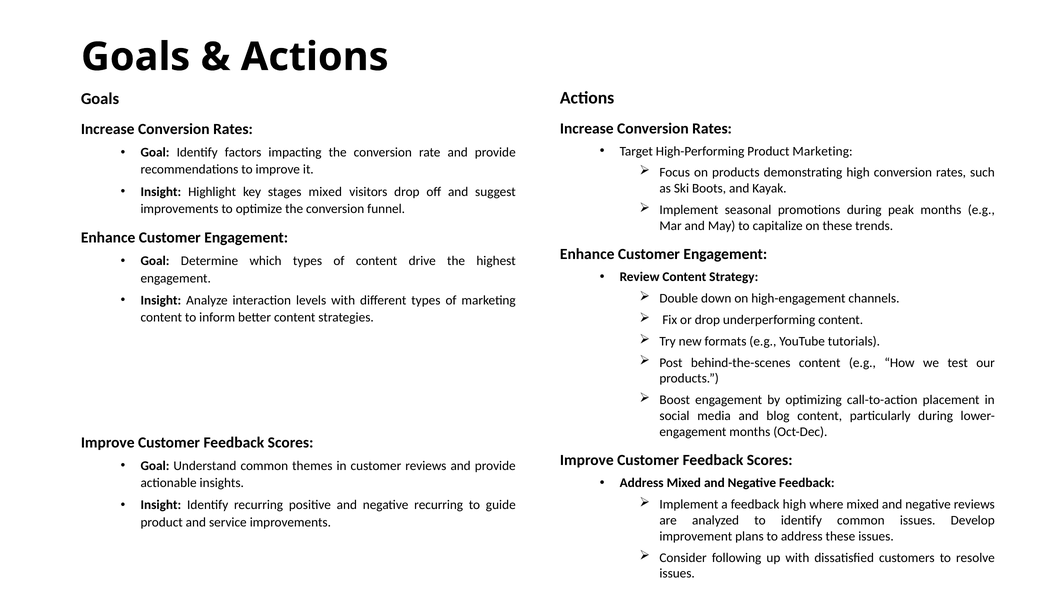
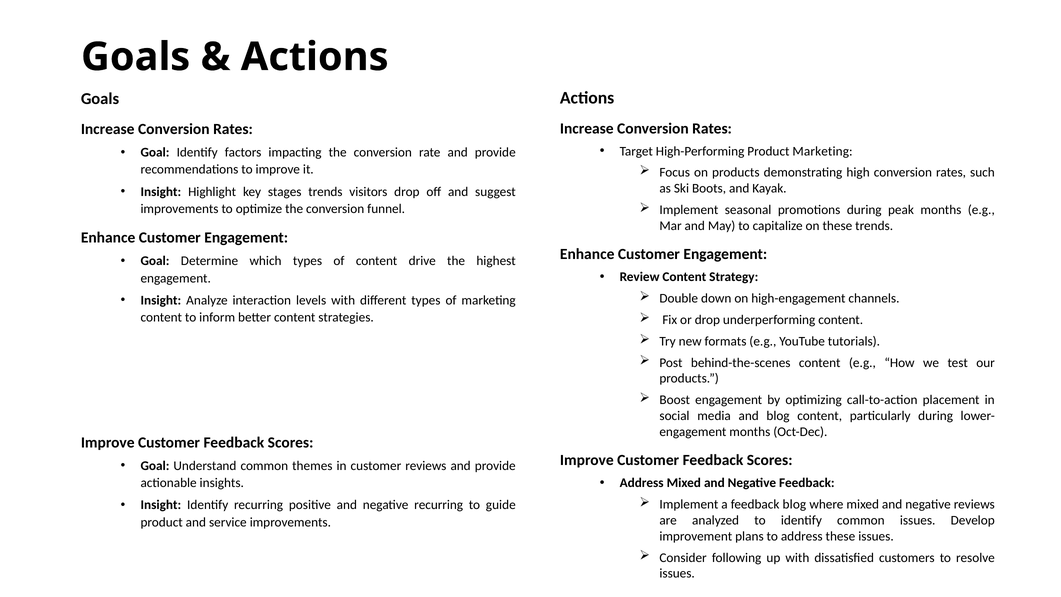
stages mixed: mixed -> trends (325, 192)
feedback high: high -> blog (794, 504)
